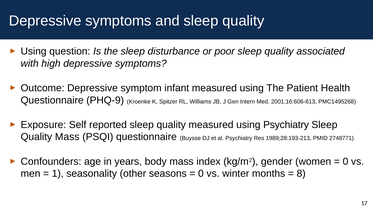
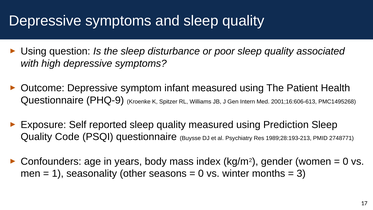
using Psychiatry: Psychiatry -> Prediction (286, 125)
Quality Mass: Mass -> Code (67, 137)
8: 8 -> 3 (301, 173)
